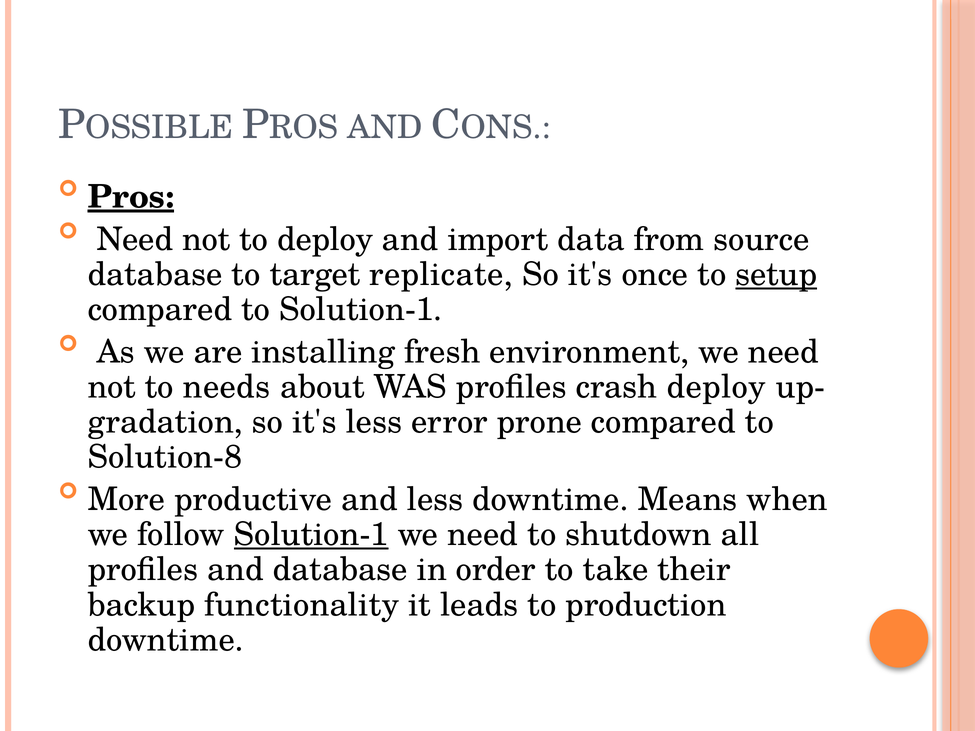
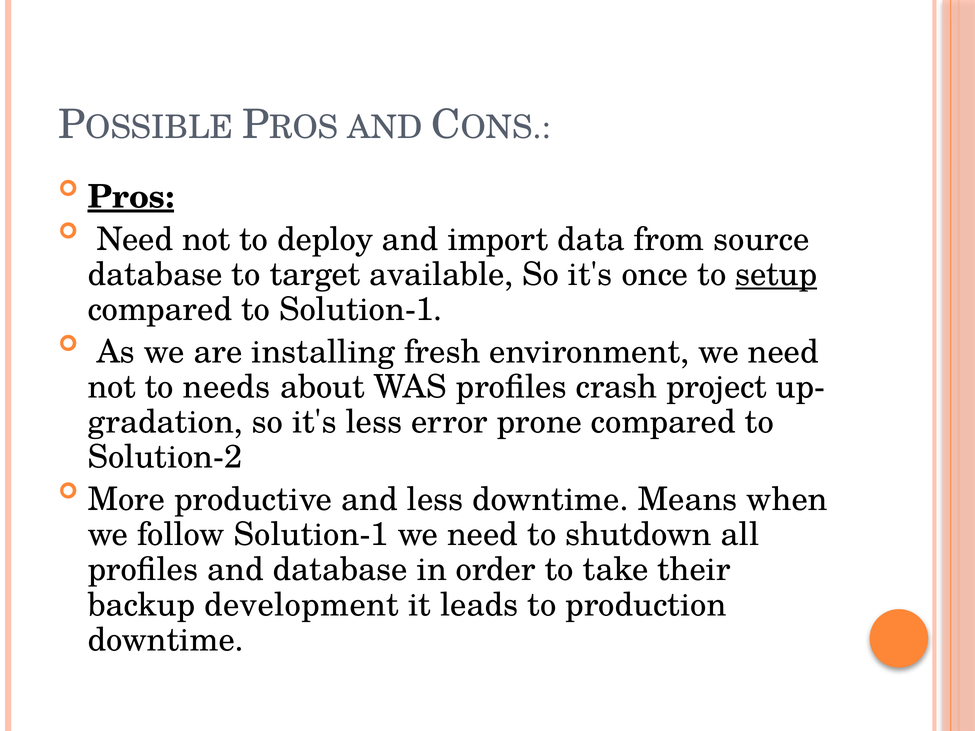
replicate: replicate -> available (441, 275)
crash deploy: deploy -> project (717, 387)
Solution-8: Solution-8 -> Solution-2 (165, 457)
Solution-1 underline: present -> none (311, 535)
functionality: functionality -> development (302, 605)
